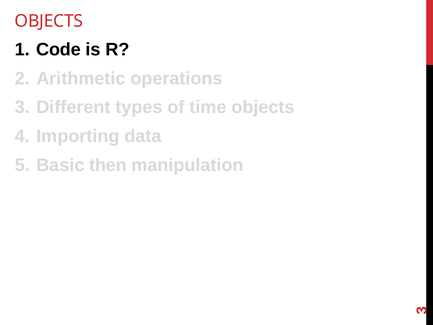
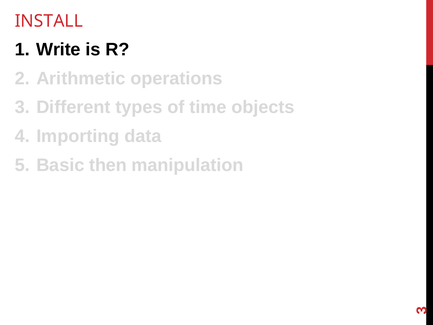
OBJECTS: OBJECTS -> INSTALL (49, 21)
Code: Code -> Write (58, 50)
